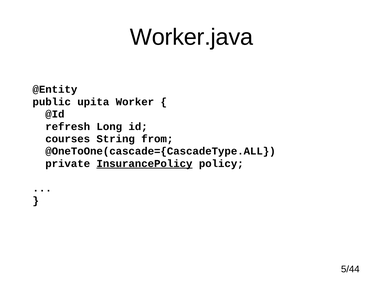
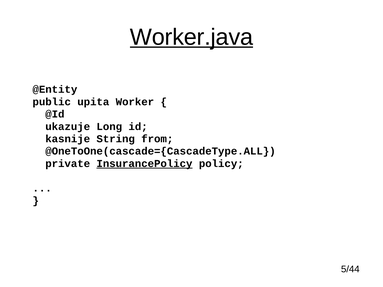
Worker.java underline: none -> present (192, 37)
refresh: refresh -> ukazuje (68, 127)
courses: courses -> kasnije (68, 139)
